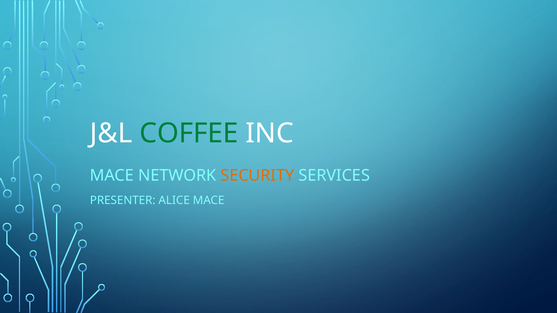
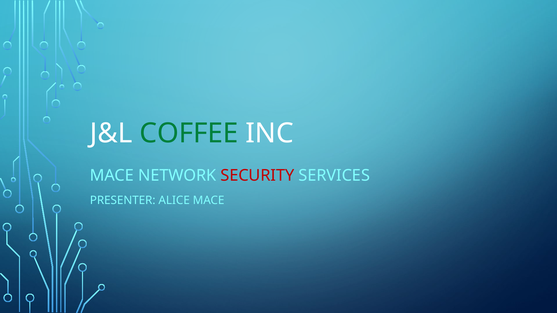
SECURITY colour: orange -> red (257, 176)
